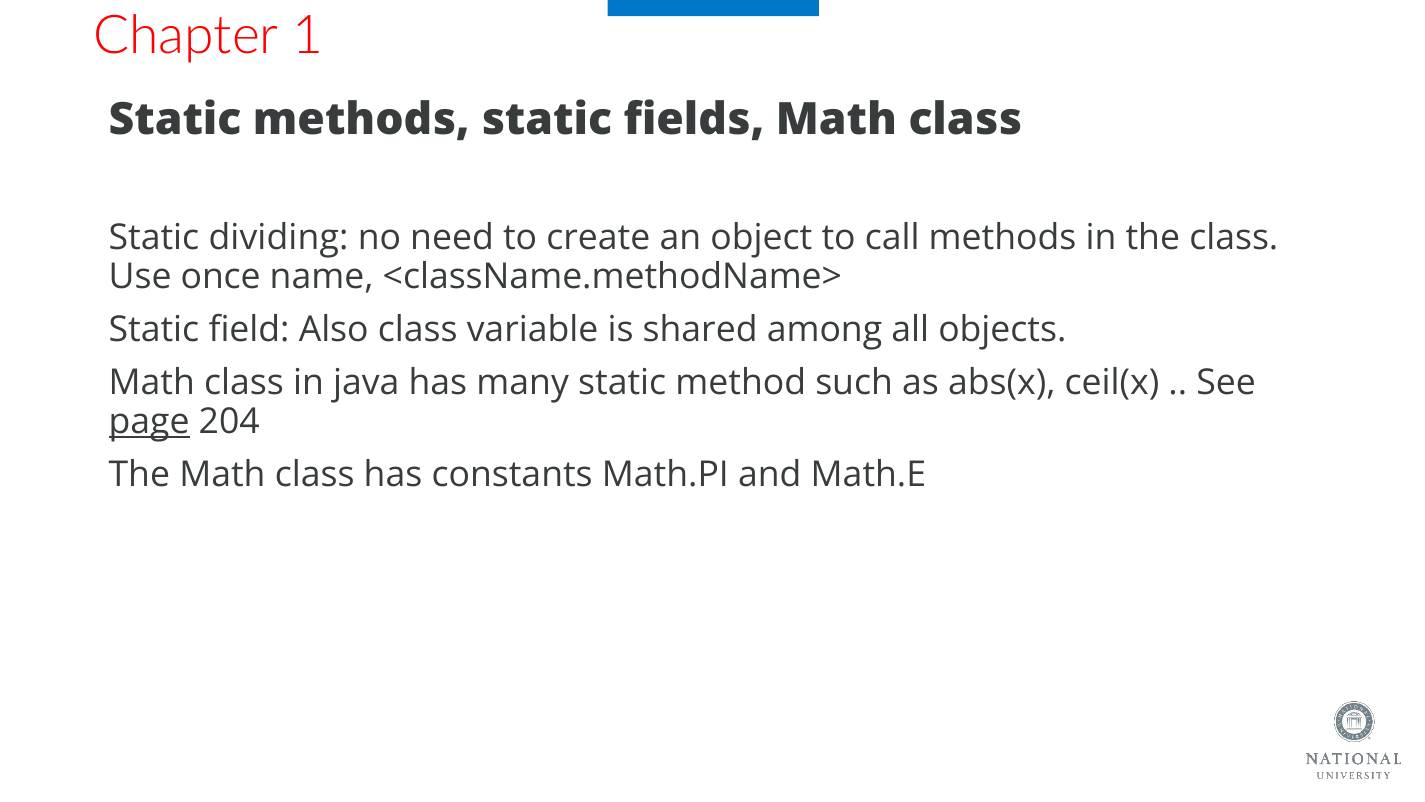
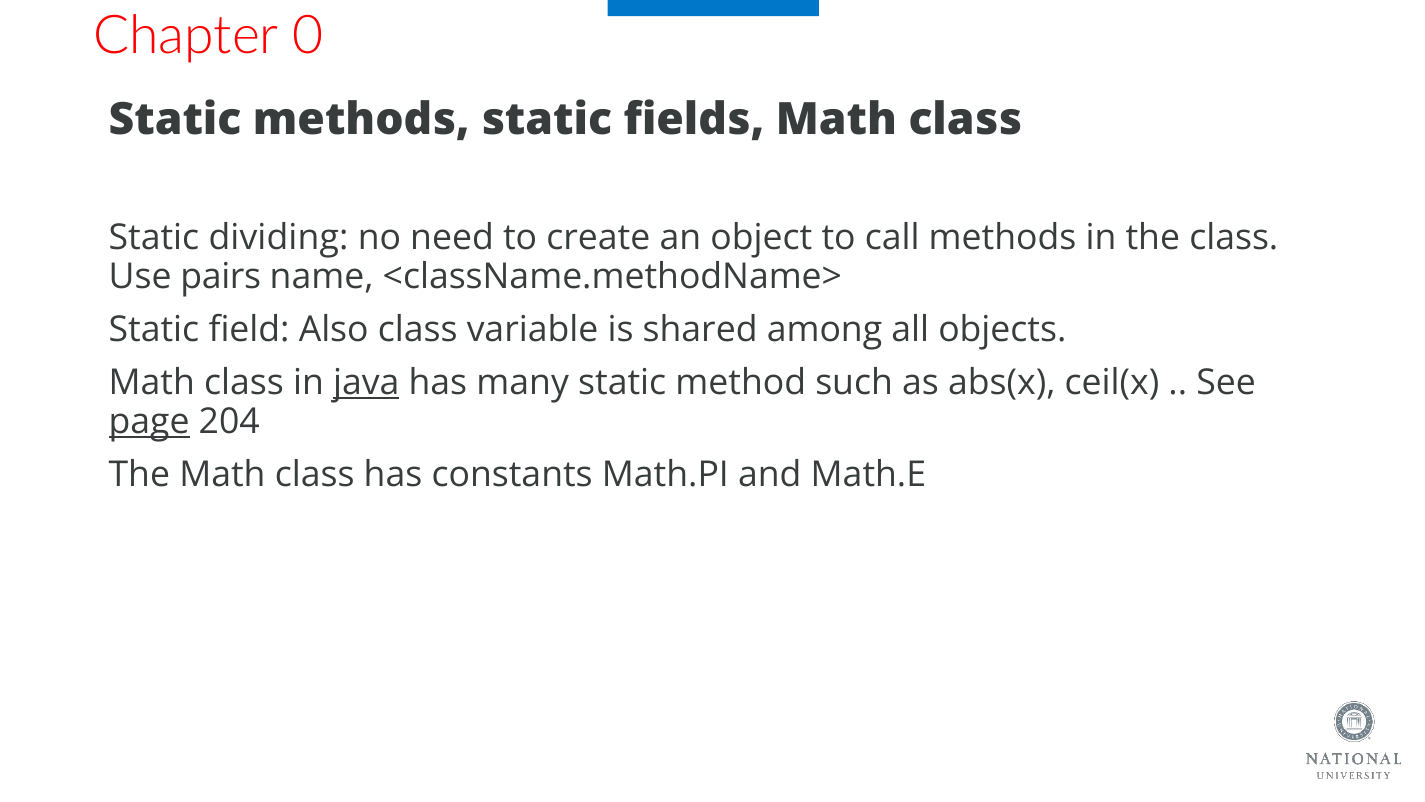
1: 1 -> 0 (308, 36)
once: once -> pairs (221, 276)
java underline: none -> present (366, 383)
